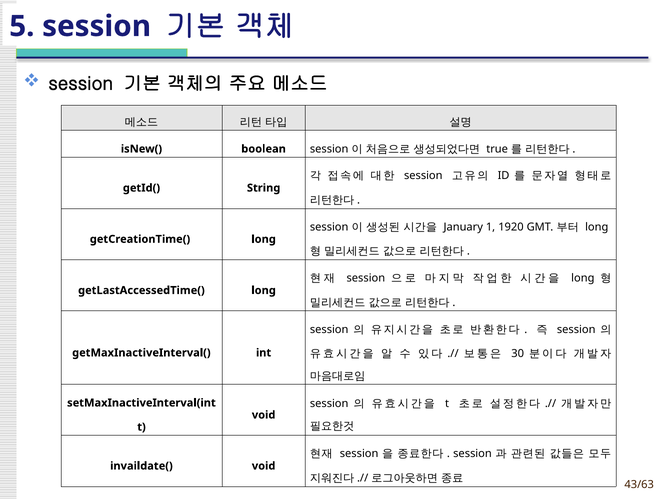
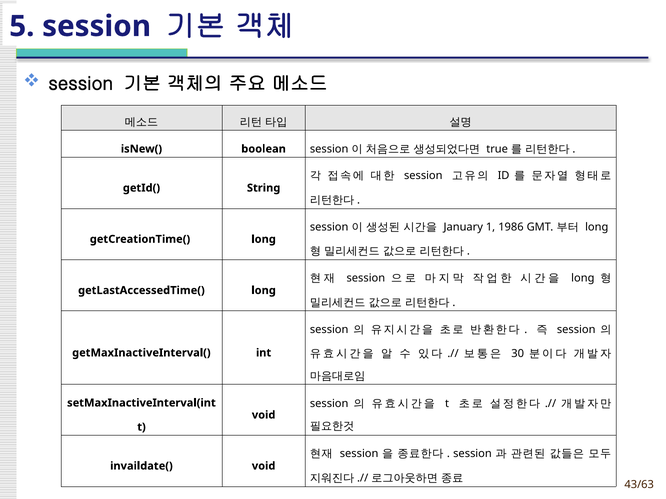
1920: 1920 -> 1986 (511, 227)
